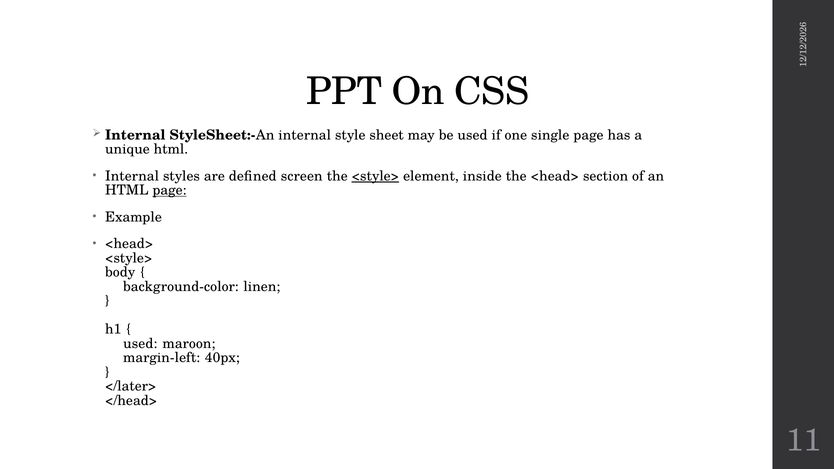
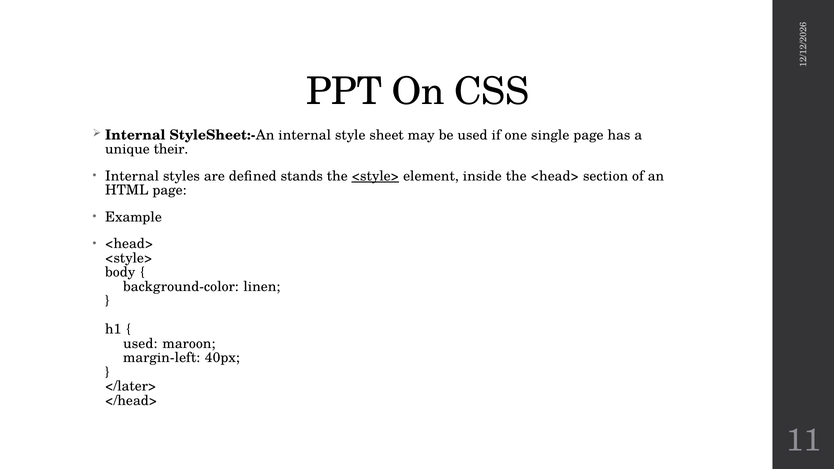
unique html: html -> their (171, 149)
screen: screen -> stands (302, 176)
page underline: present -> none (169, 190)
